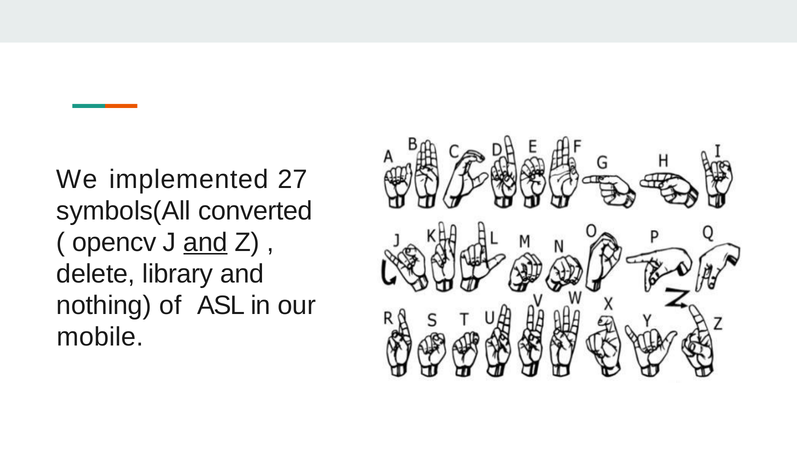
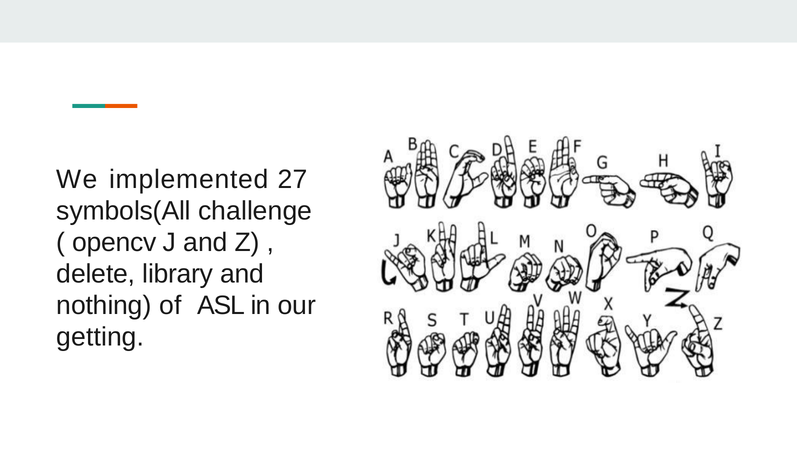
converted: converted -> challenge (255, 211)
and underline: present -> none (205, 242)
mobile: mobile -> getting (100, 337)
